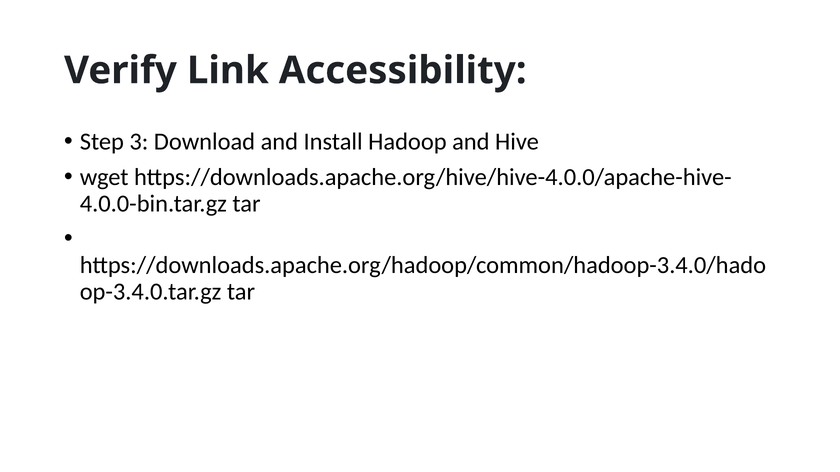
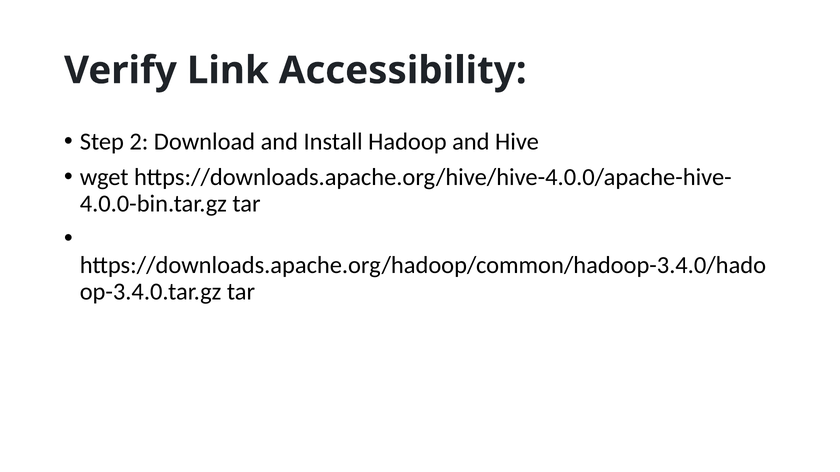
3: 3 -> 2 (139, 142)
